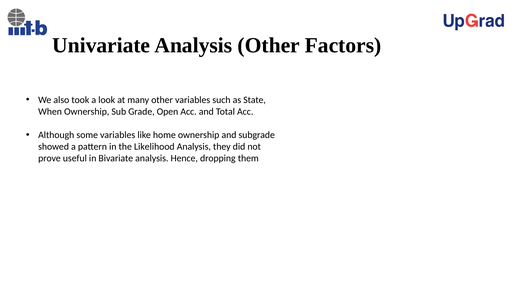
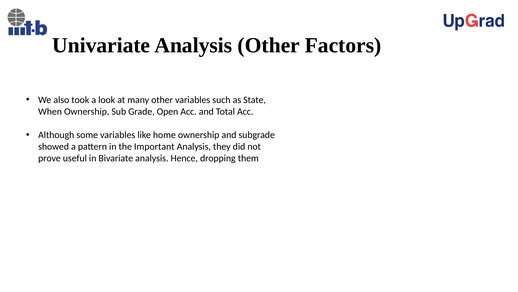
Likelihood: Likelihood -> Important (154, 146)
